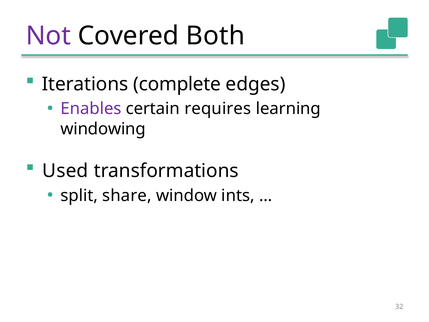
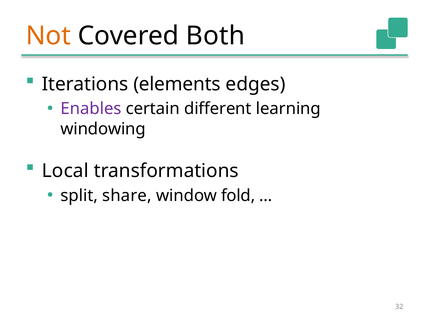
Not colour: purple -> orange (48, 36)
complete: complete -> elements (177, 84)
requires: requires -> different (218, 109)
Used: Used -> Local (65, 171)
ints: ints -> fold (238, 196)
